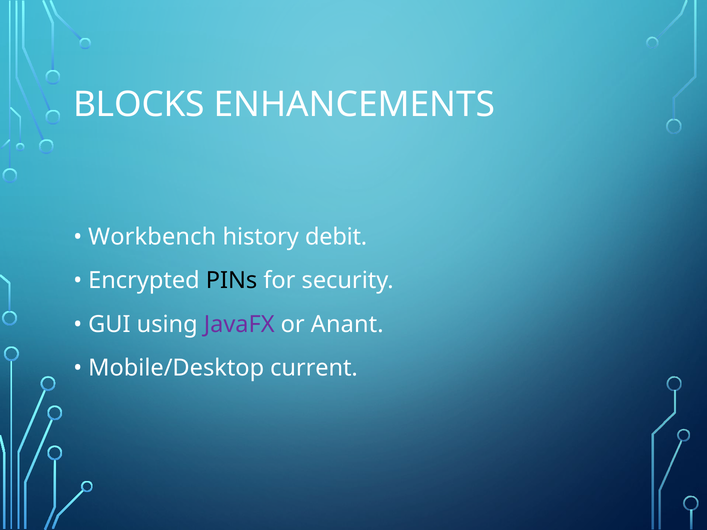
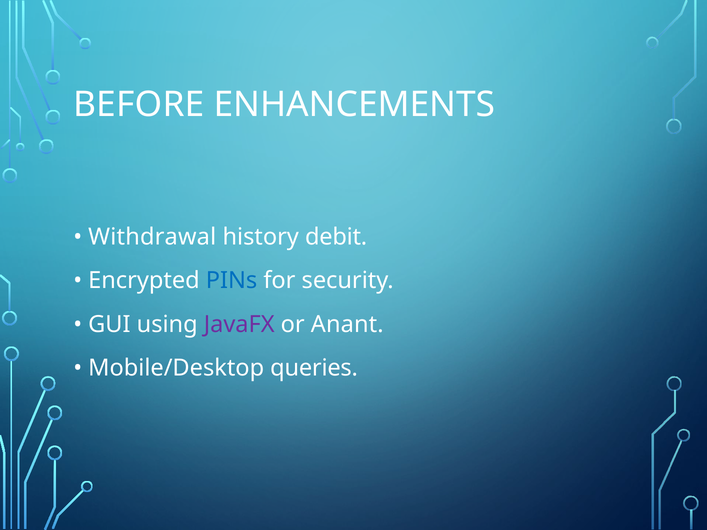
BLOCKS: BLOCKS -> BEFORE (139, 105)
Workbench: Workbench -> Withdrawal (152, 237)
PINs colour: black -> blue (232, 281)
current: current -> queries (314, 368)
